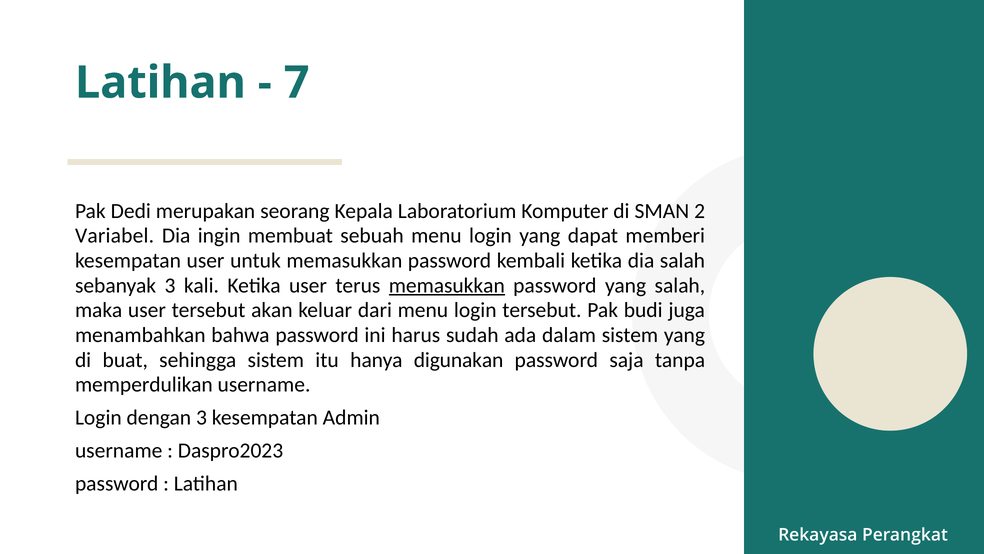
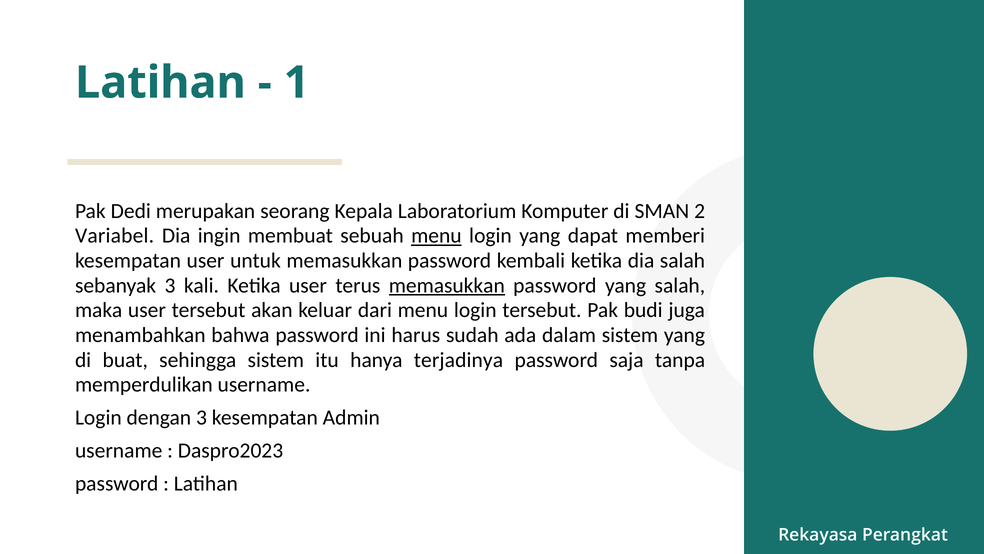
7: 7 -> 1 (297, 83)
menu underline: none -> present (436, 236)
digunakan: digunakan -> terjadinya (458, 360)
